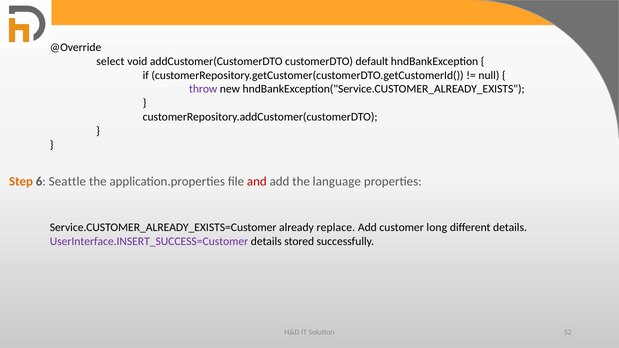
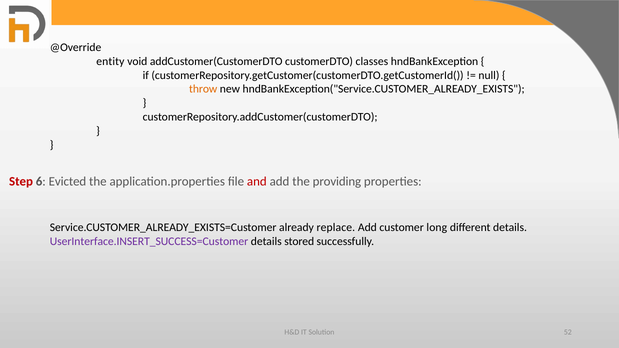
select: select -> entity (110, 61)
default: default -> classes (372, 61)
throw colour: purple -> orange (203, 89)
Step colour: orange -> red (21, 182)
Seattle: Seattle -> Evicted (67, 182)
language: language -> providing (337, 182)
